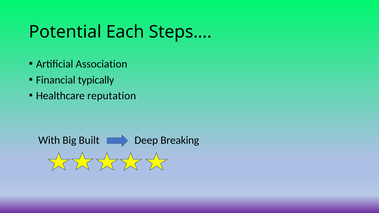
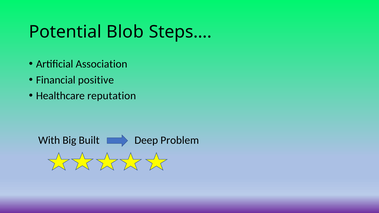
Each: Each -> Blob (125, 32)
typically: typically -> positive (96, 80)
Breaking: Breaking -> Problem (180, 140)
